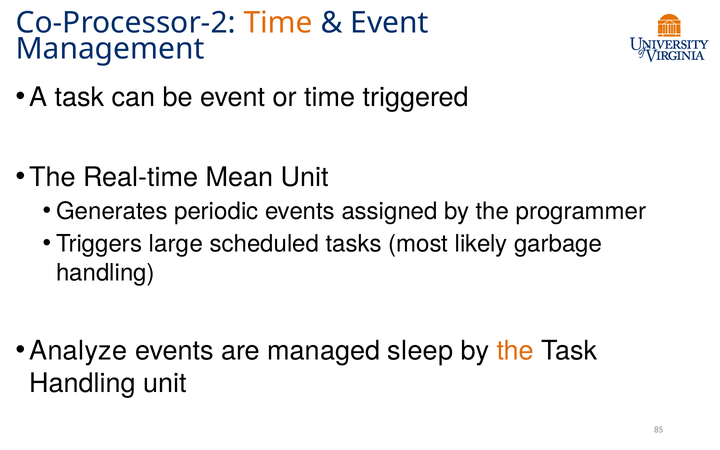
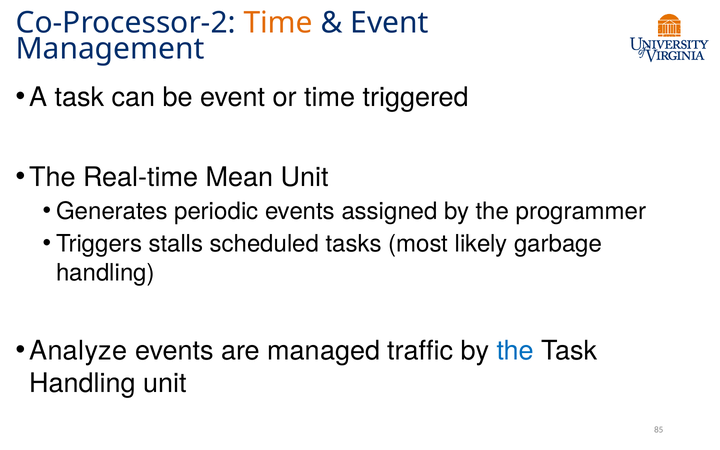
large: large -> stalls (176, 244)
sleep: sleep -> traffic (420, 351)
the colour: orange -> blue (515, 351)
